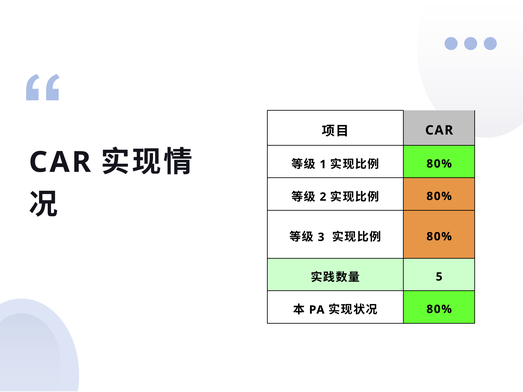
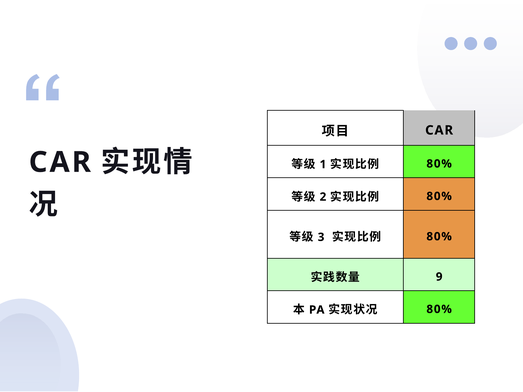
5: 5 -> 9 (439, 277)
